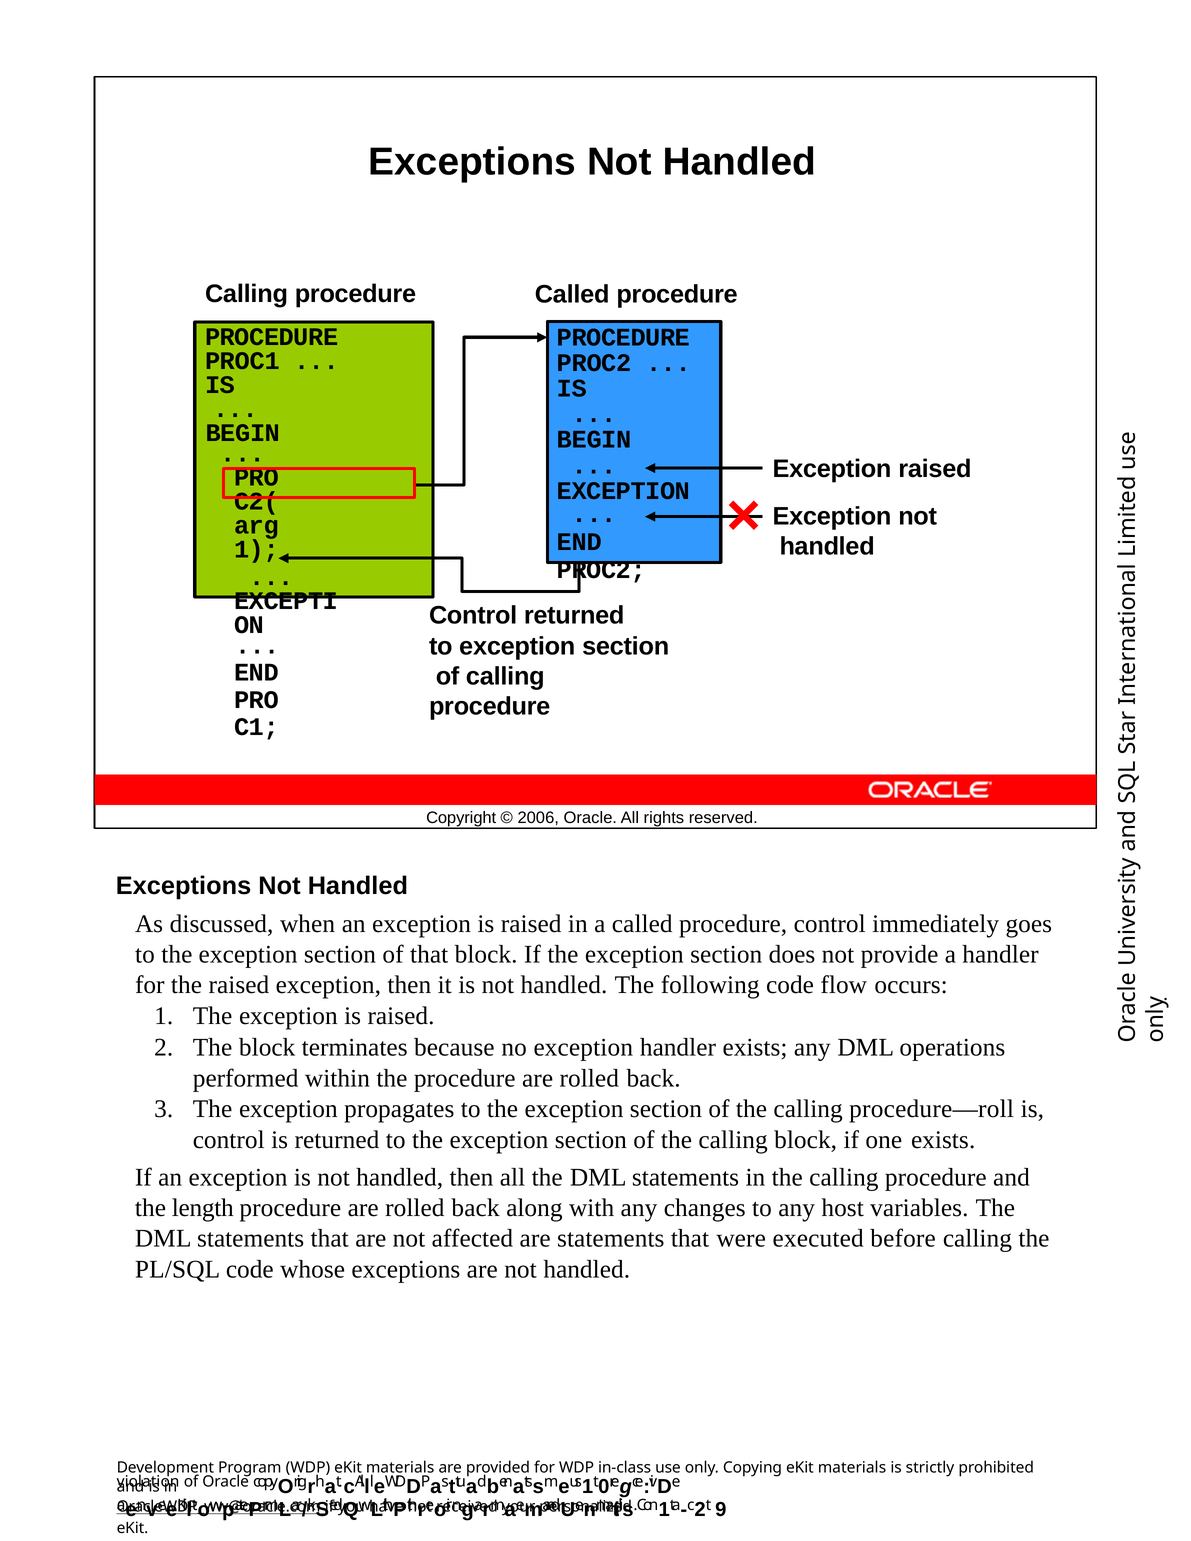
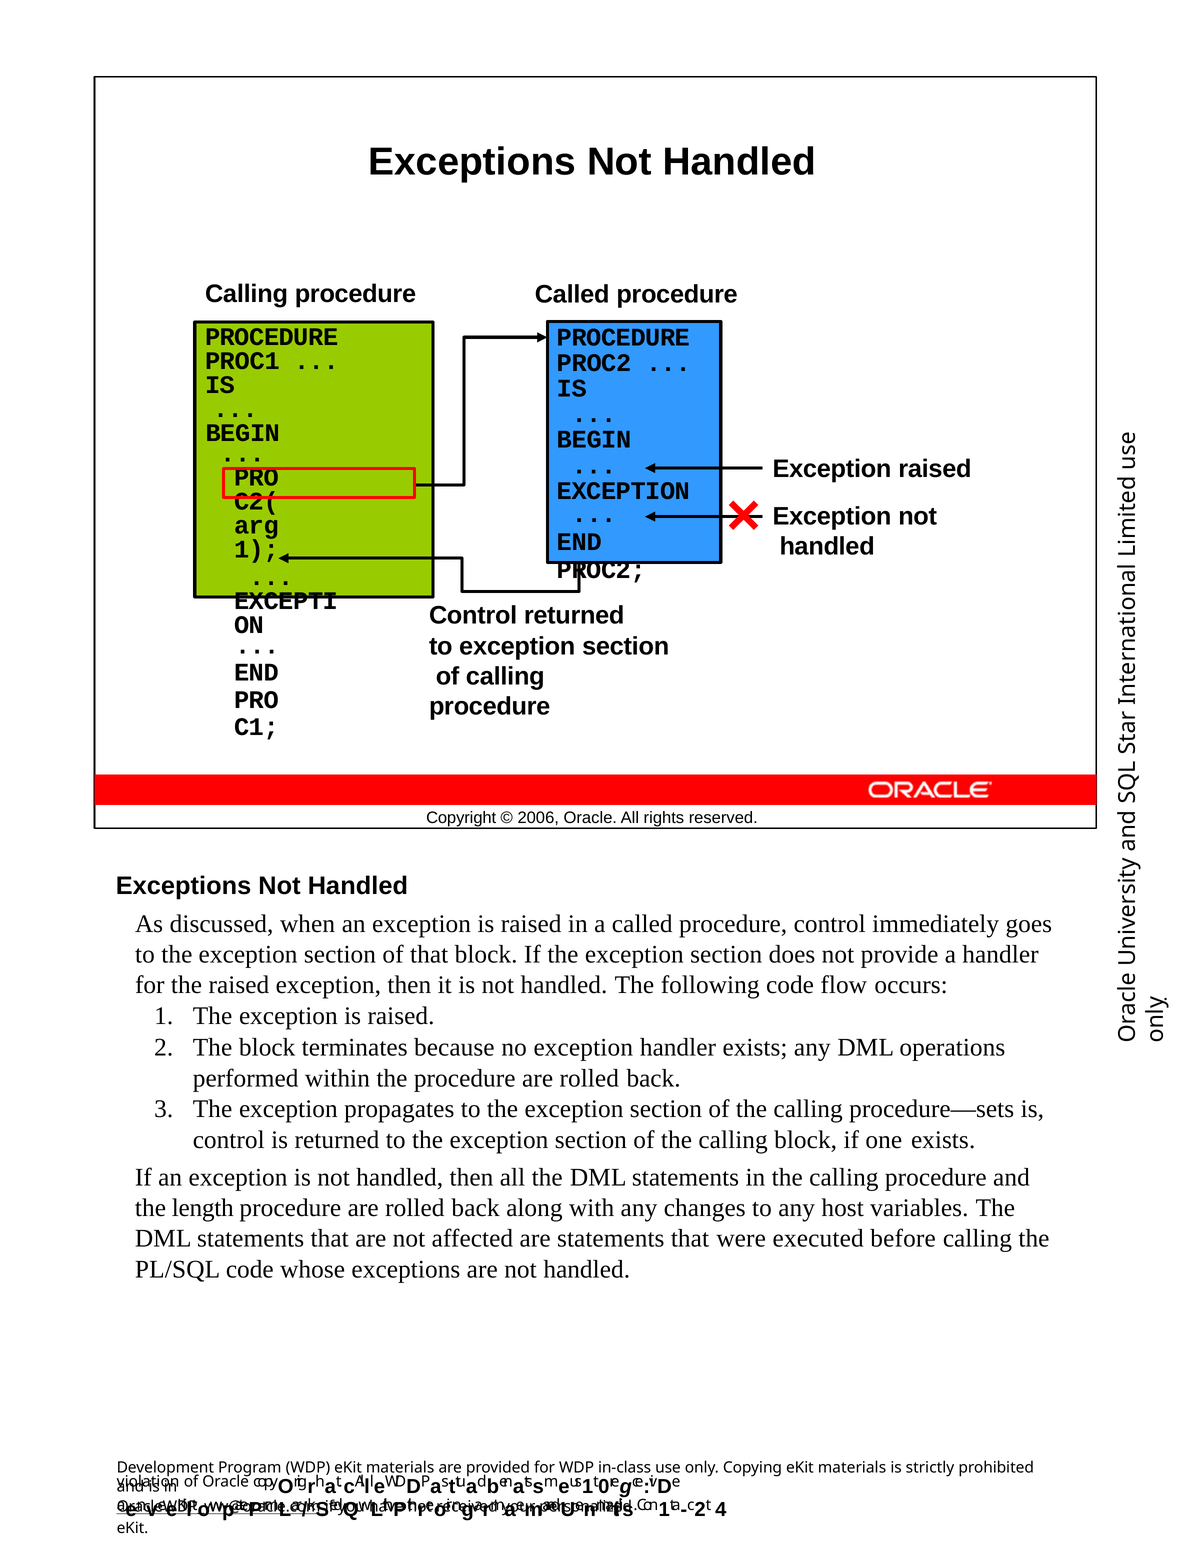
procedure—roll: procedure—roll -> procedure—sets (932, 1109)
9: 9 -> 4 (721, 1510)
